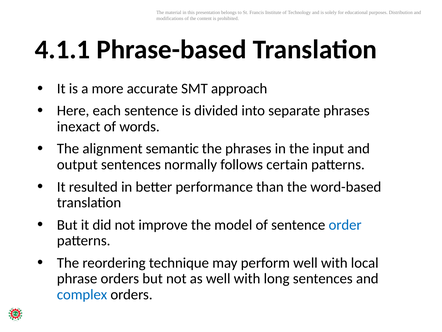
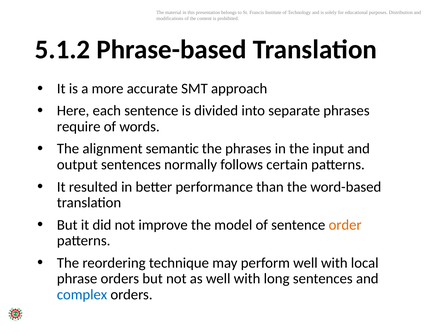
4.1.1: 4.1.1 -> 5.1.2 (63, 50)
inexact: inexact -> require (79, 127)
order colour: blue -> orange (345, 224)
